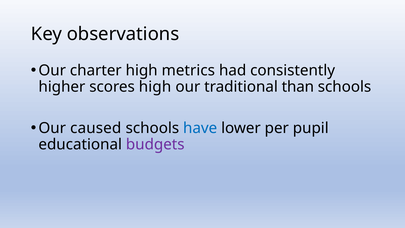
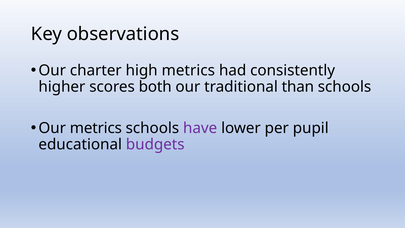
scores high: high -> both (155, 87)
Our caused: caused -> metrics (96, 128)
have colour: blue -> purple (200, 128)
